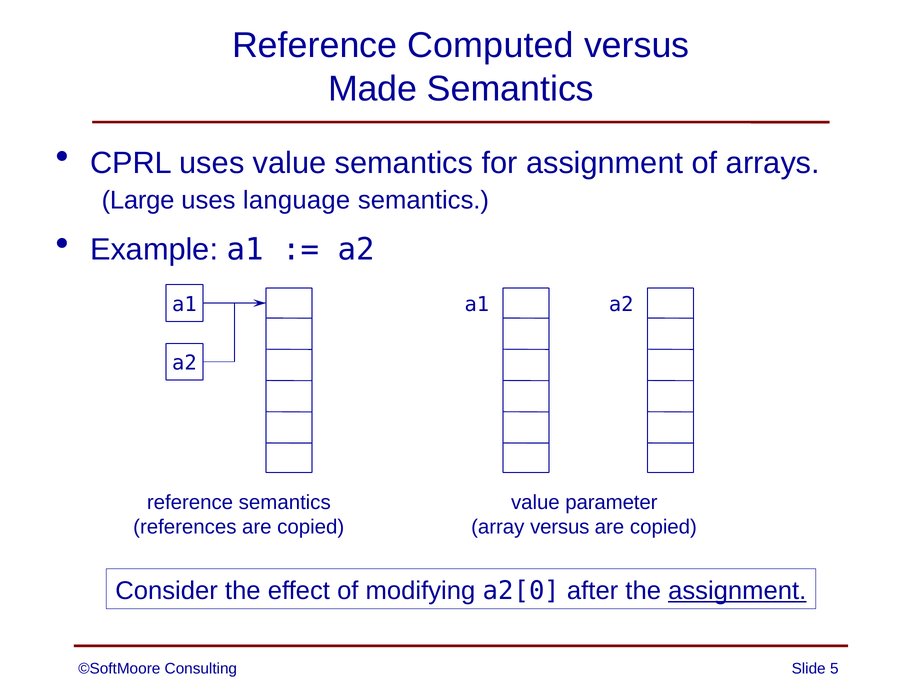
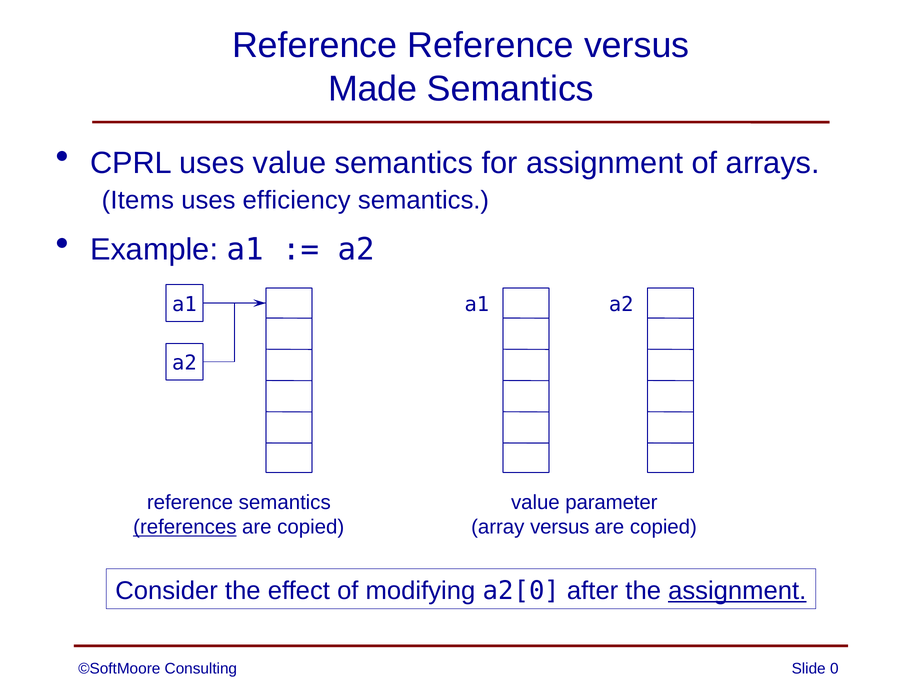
Reference Computed: Computed -> Reference (490, 46)
Large: Large -> Items (138, 200)
language: language -> efficiency (297, 200)
references underline: none -> present (185, 527)
5: 5 -> 0 (834, 668)
